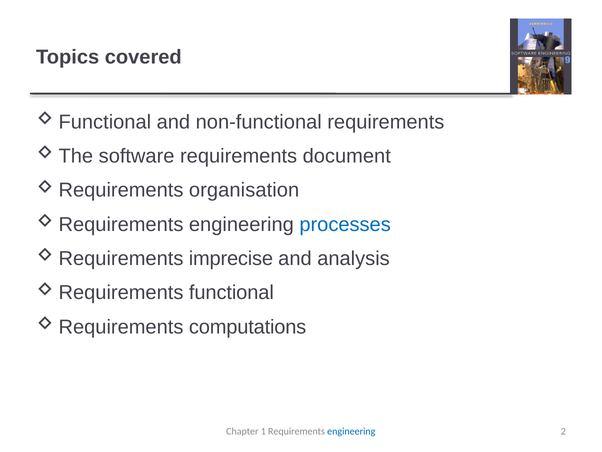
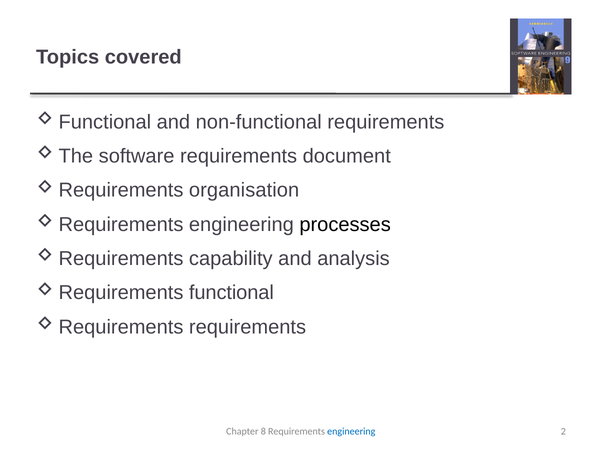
processes colour: blue -> black (345, 224)
imprecise: imprecise -> capability (231, 258)
computations: computations -> requirements (248, 327)
1: 1 -> 8 (263, 431)
